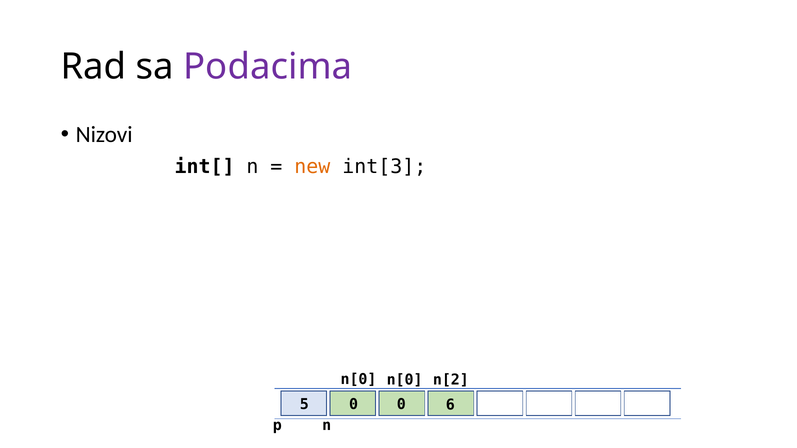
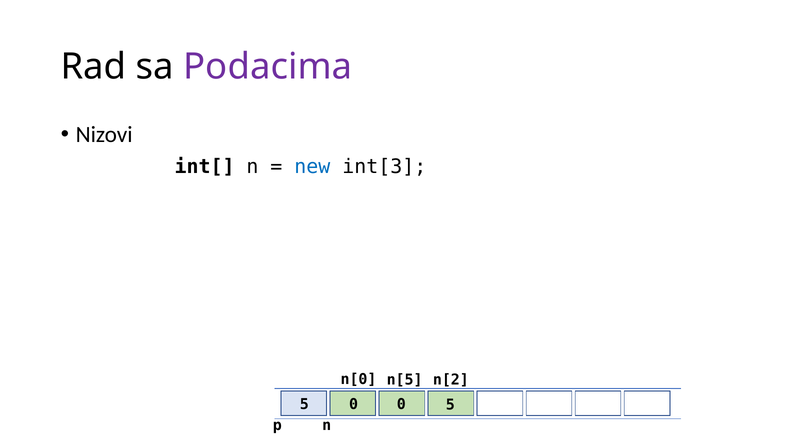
new colour: orange -> blue (312, 167)
n[0 n[0: n[0 -> n[5 (405, 380)
0 6: 6 -> 5 (450, 405)
